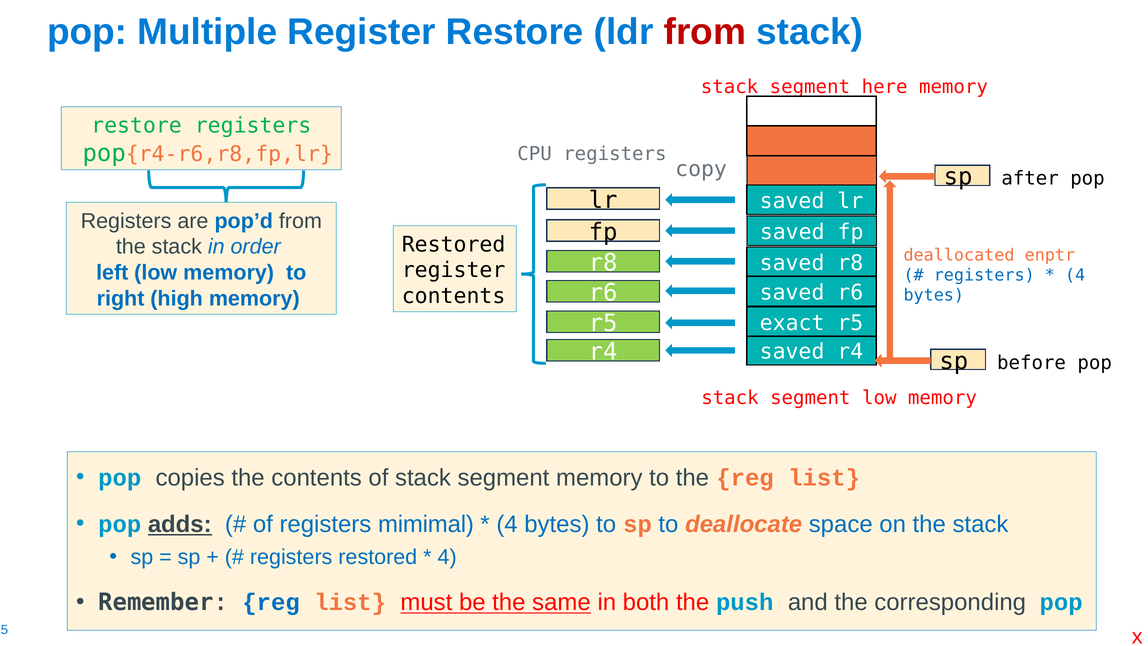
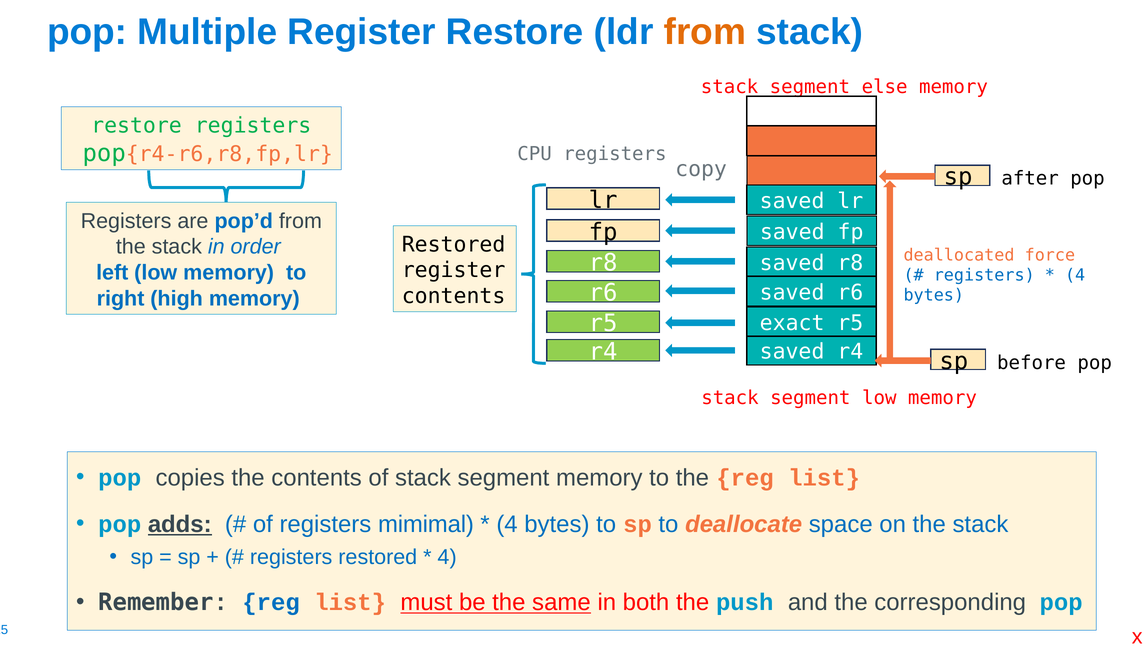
from colour: red -> orange (705, 32)
here: here -> else (885, 87)
enptr: enptr -> force (1050, 255)
